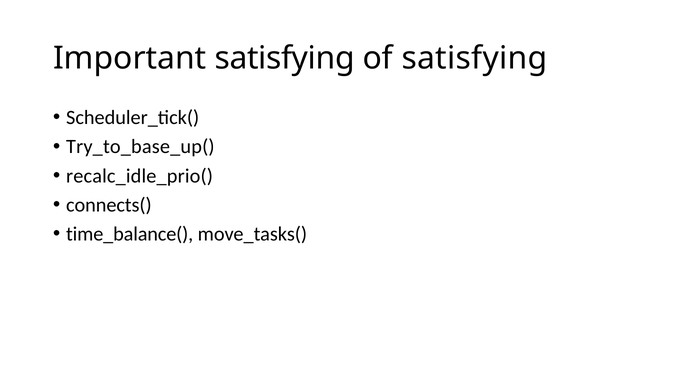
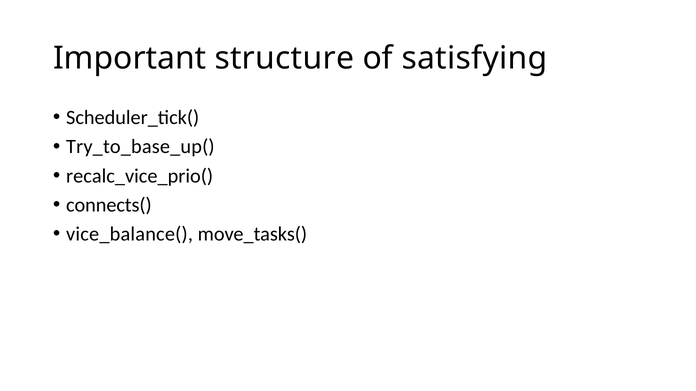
Important satisfying: satisfying -> structure (284, 58)
recalc_idle_prio(: recalc_idle_prio( -> recalc_vice_prio( (140, 176)
time_balance(: time_balance( -> vice_balance( (130, 234)
